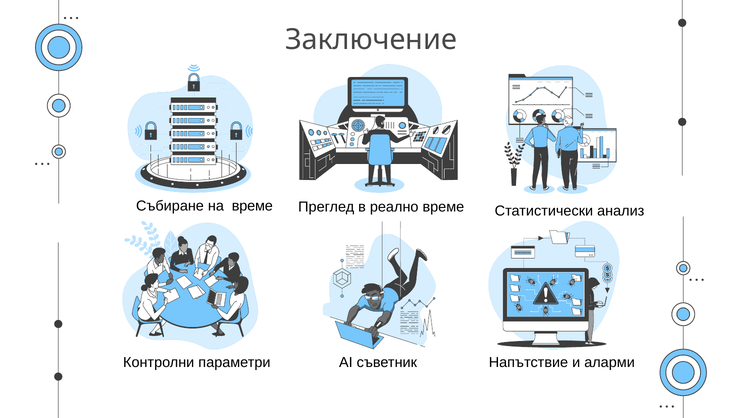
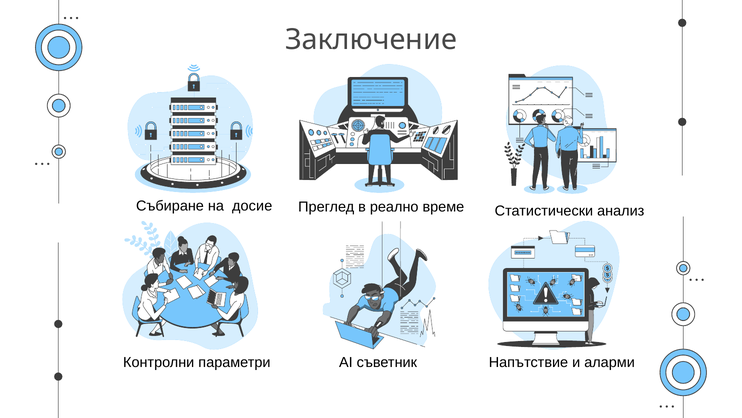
на време: време -> досие (252, 206)
